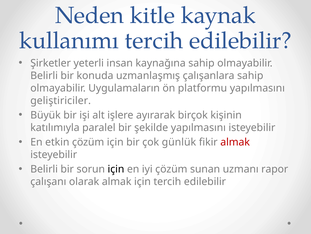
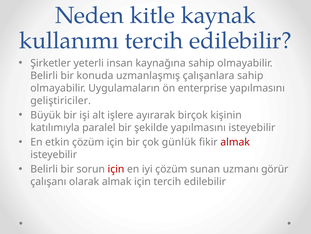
platformu: platformu -> enterprise (203, 88)
için colour: black -> red (116, 169)
rapor: rapor -> görür (275, 169)
